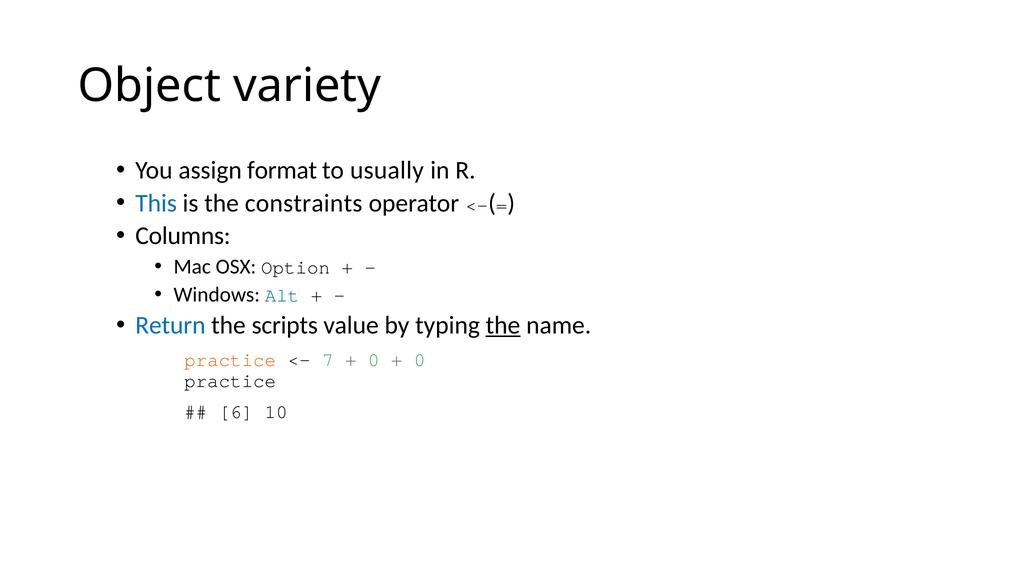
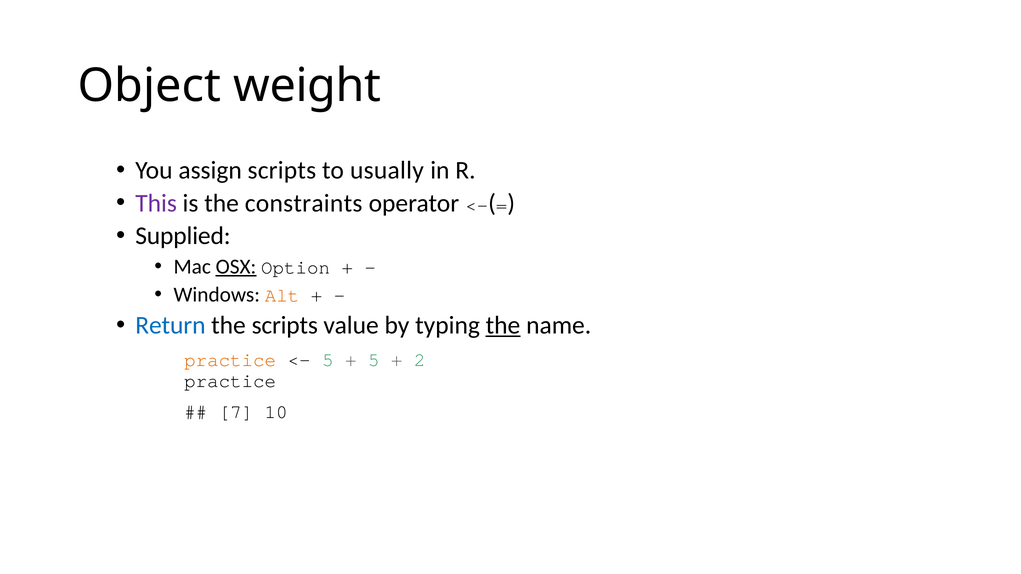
variety: variety -> weight (307, 86)
assign format: format -> scripts (282, 170)
This colour: blue -> purple (156, 203)
Columns: Columns -> Supplied (183, 236)
OSX underline: none -> present (236, 267)
Alt colour: blue -> orange (282, 296)
7: 7 -> 5 (328, 360)
0: 0 -> 5 (374, 360)
0: 0 -> 2 (420, 360)
6: 6 -> 7 (236, 412)
